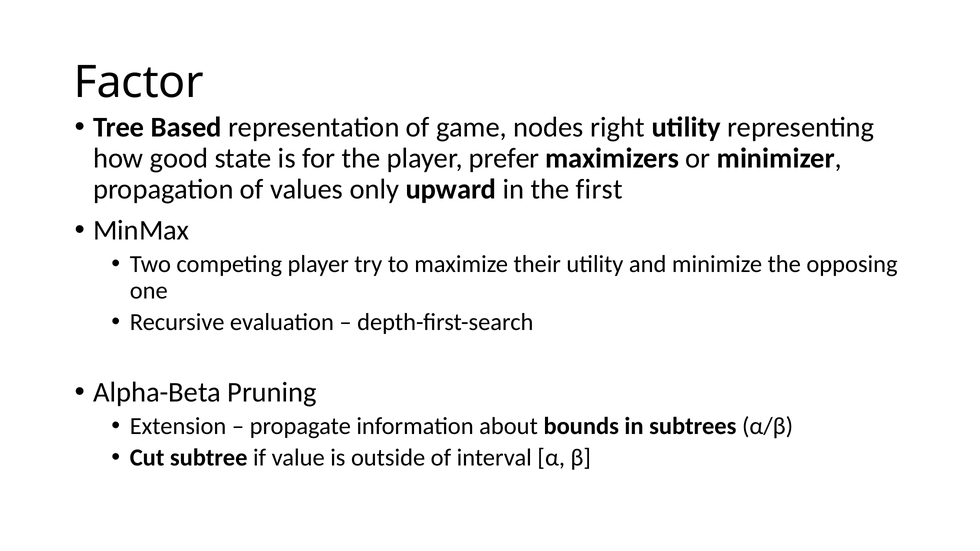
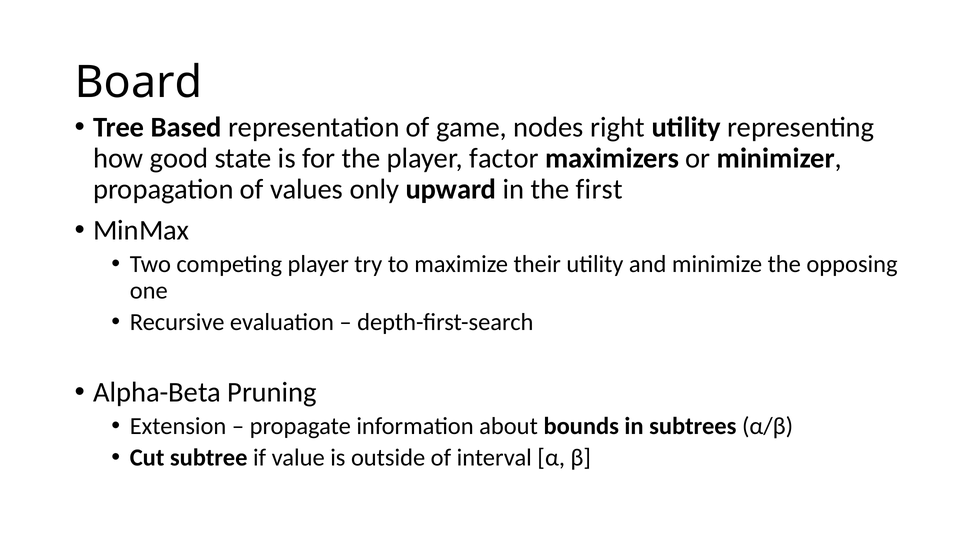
Factor: Factor -> Board (139, 82)
prefer: prefer -> factor (504, 158)
